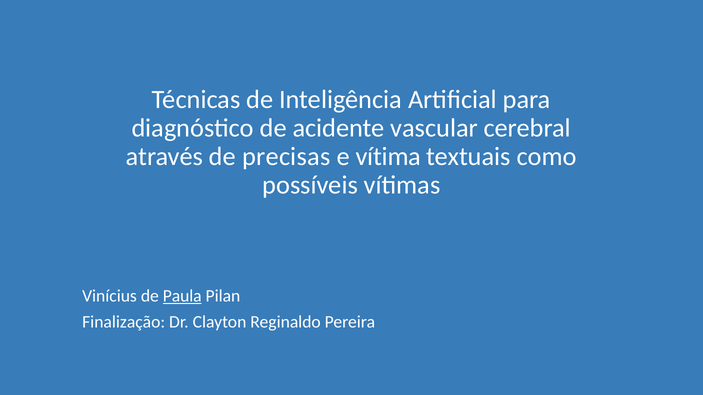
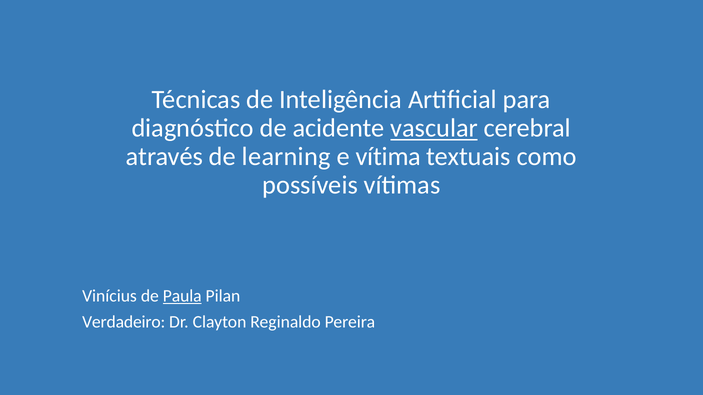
vascular underline: none -> present (434, 128)
precisas: precisas -> learning (286, 157)
Finalização: Finalização -> Verdadeiro (124, 322)
